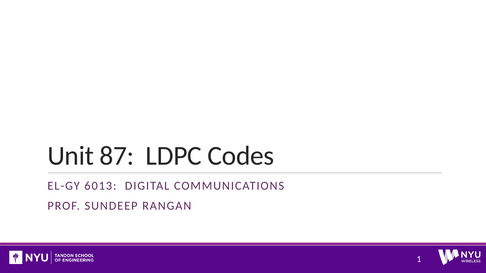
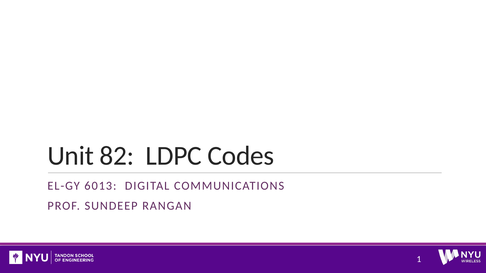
87: 87 -> 82 (117, 156)
